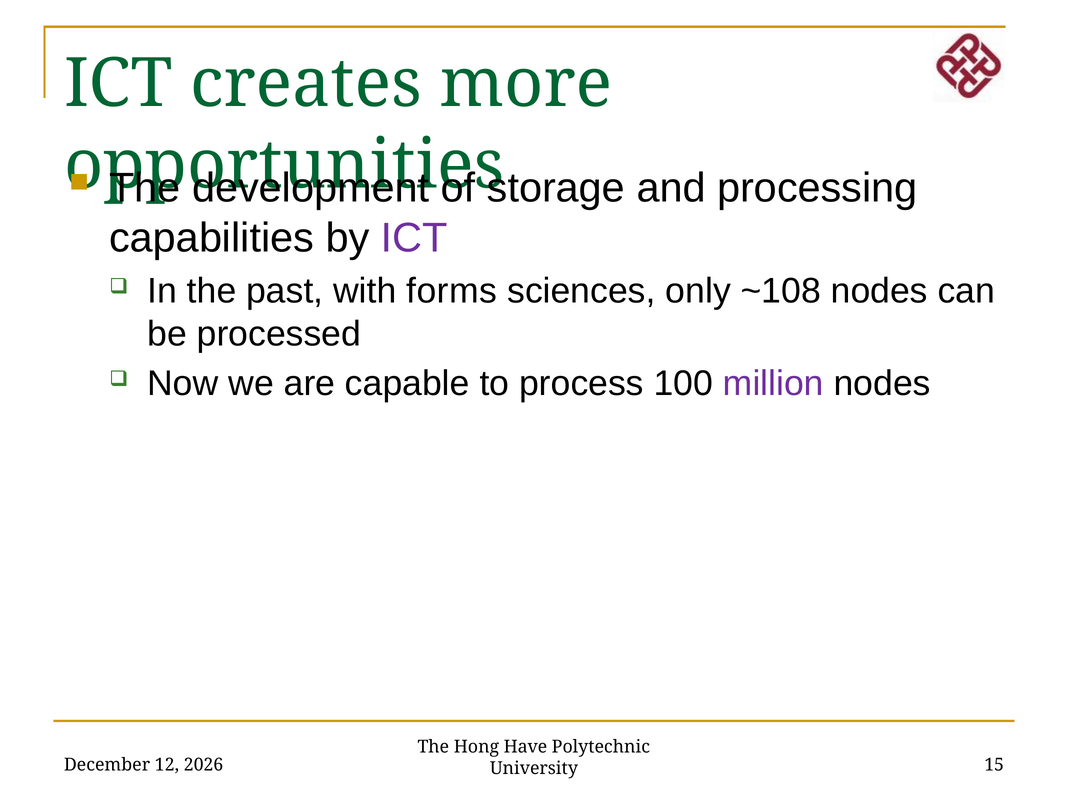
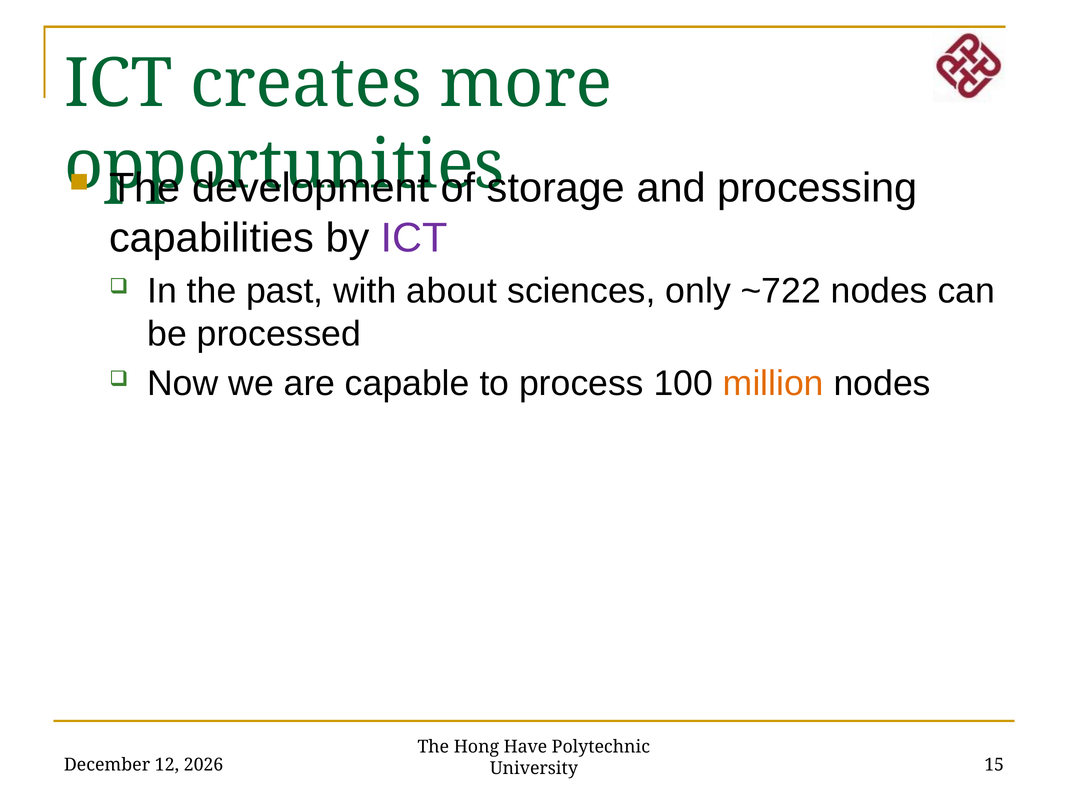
forms: forms -> about (452, 291)
~108: ~108 -> ~722 (781, 291)
million colour: purple -> orange (773, 384)
